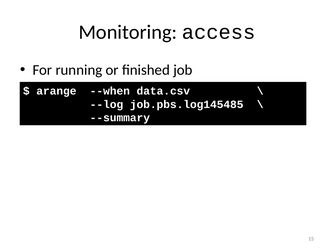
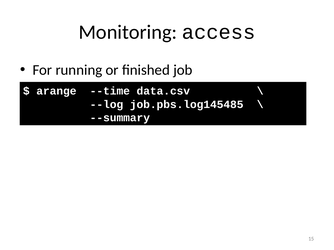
--when: --when -> --time (110, 91)
